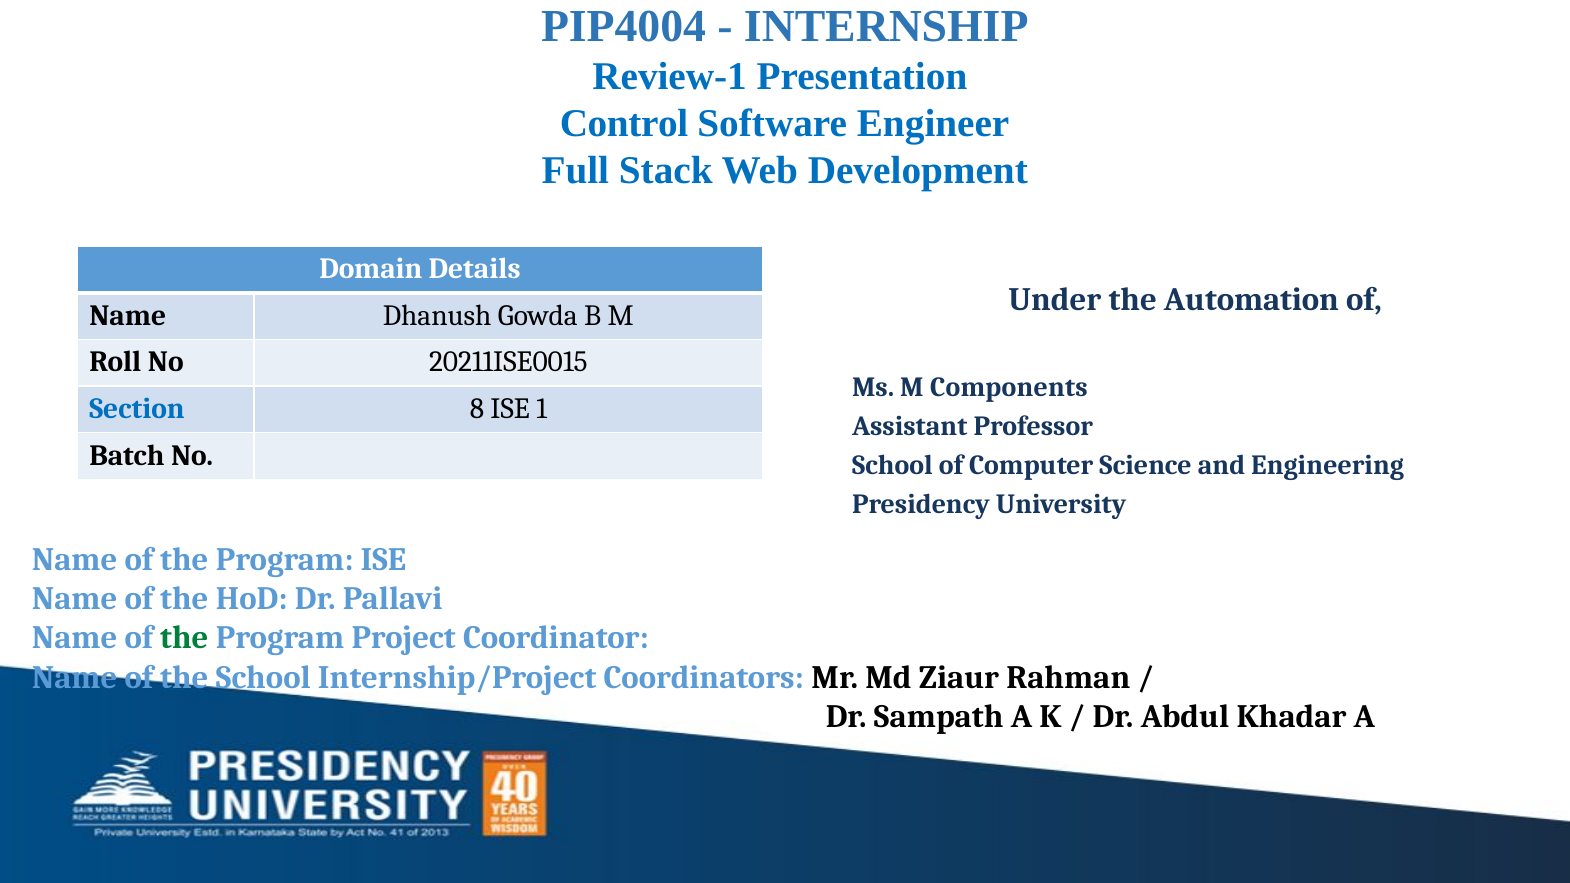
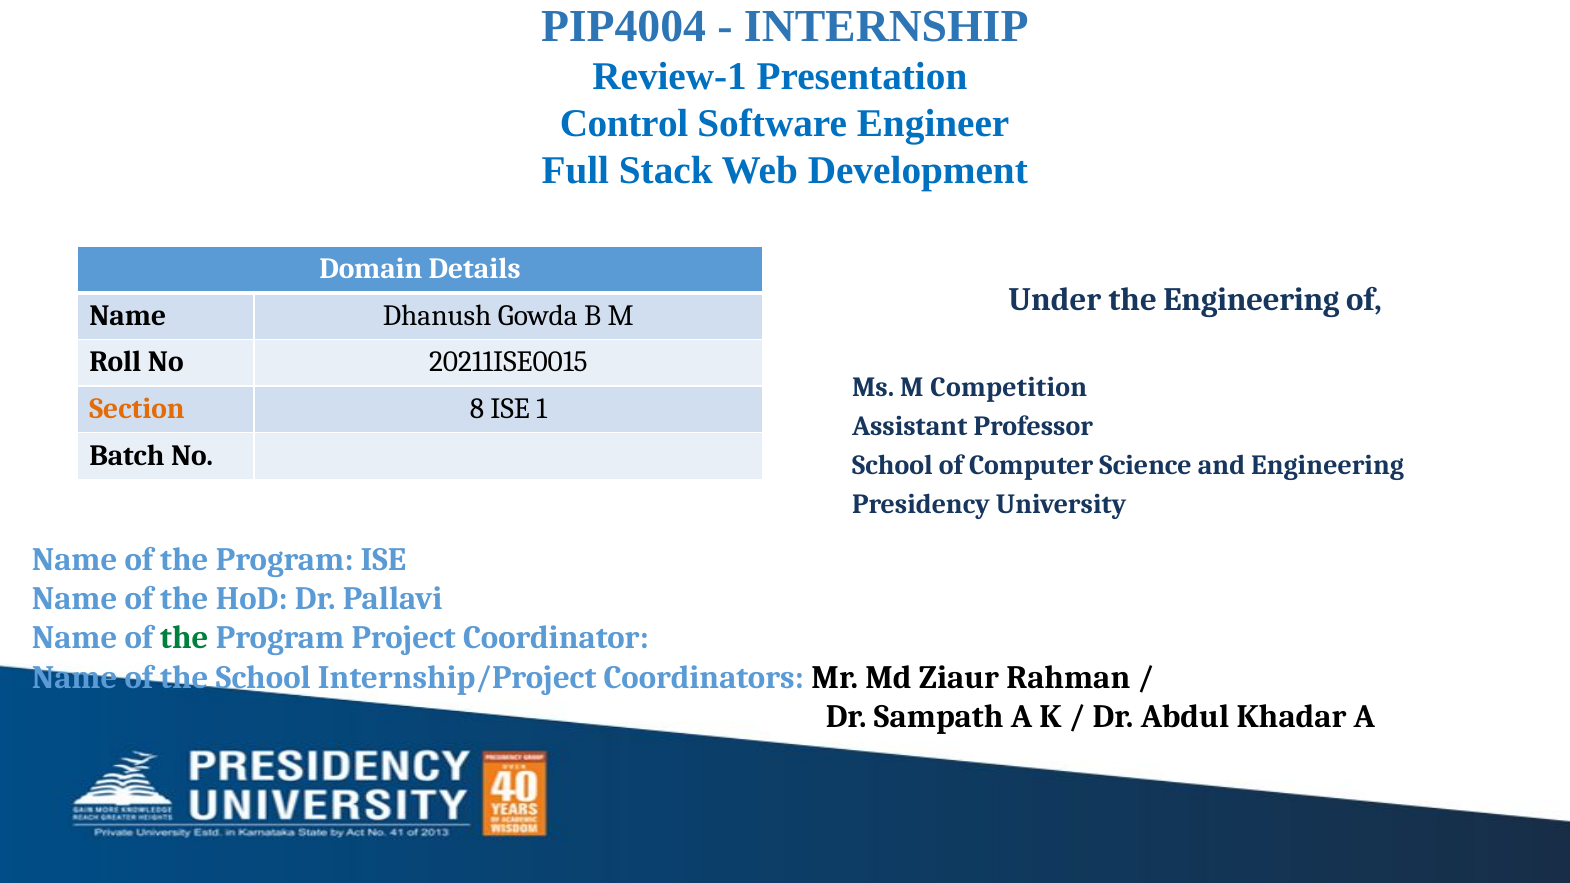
the Automation: Automation -> Engineering (1252, 300)
Components: Components -> Competition (1009, 387)
Section colour: blue -> orange (137, 409)
